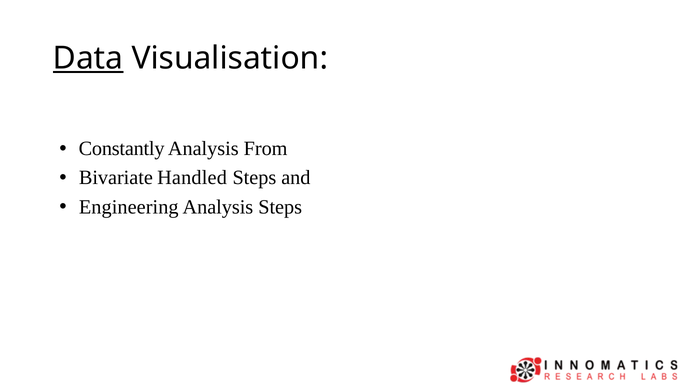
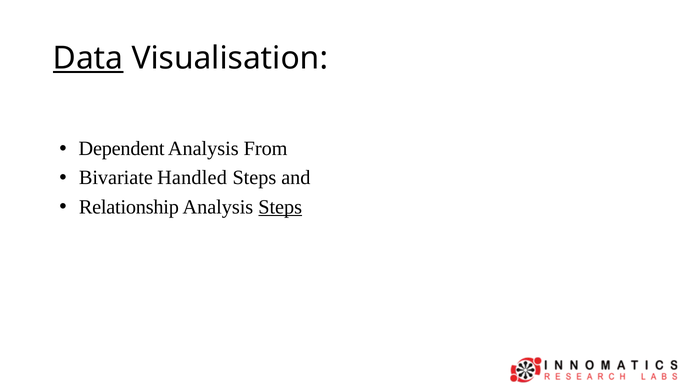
Constantly: Constantly -> Dependent (122, 149)
Engineering: Engineering -> Relationship (129, 207)
Steps underline: none -> present (280, 207)
